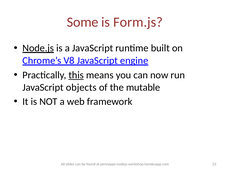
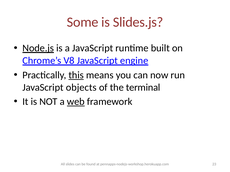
Form.js: Form.js -> Slides.js (138, 22)
mutable: mutable -> terminal (143, 88)
web underline: none -> present (76, 102)
